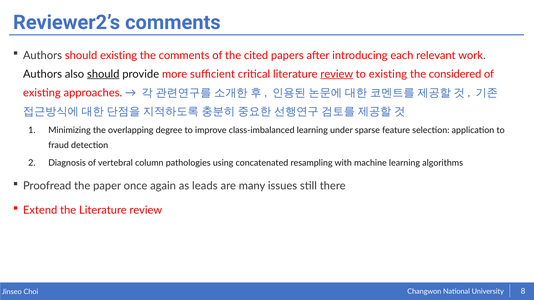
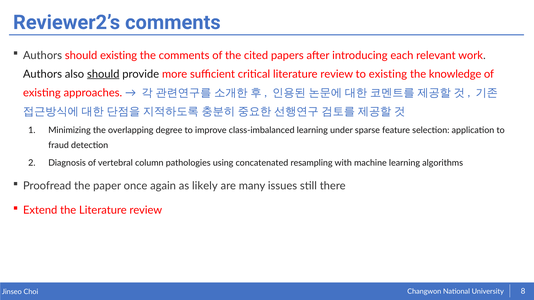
review underline: present -> none (337, 74)
considered: considered -> knowledge (455, 74)
leads: leads -> likely (205, 186)
